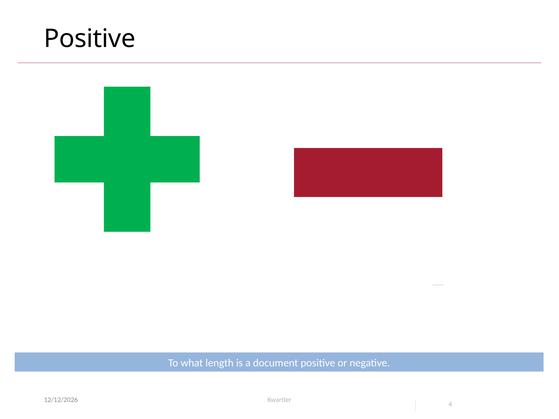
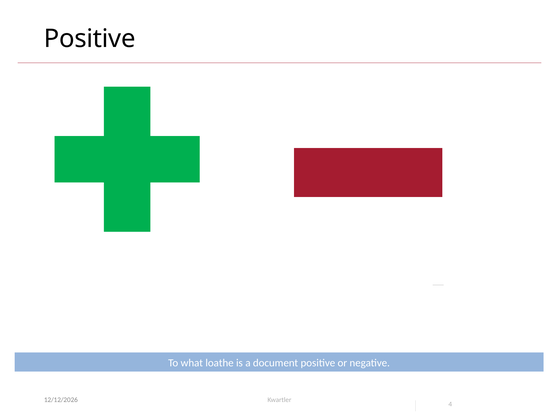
length: length -> loathe (220, 363)
